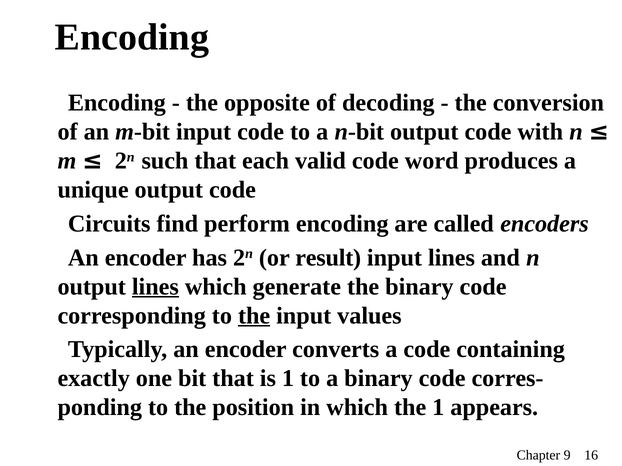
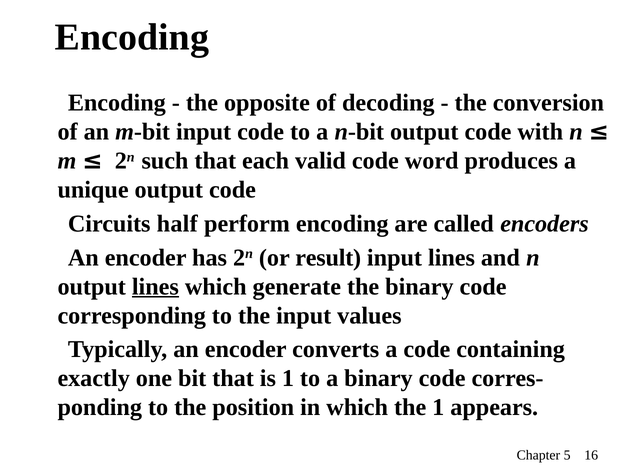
find: find -> half (177, 224)
the underline: present -> none (254, 316)
9: 9 -> 5 (567, 456)
